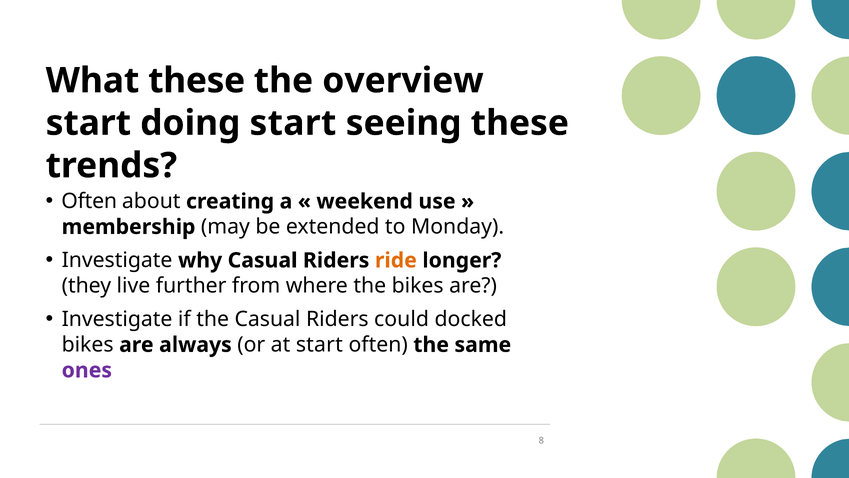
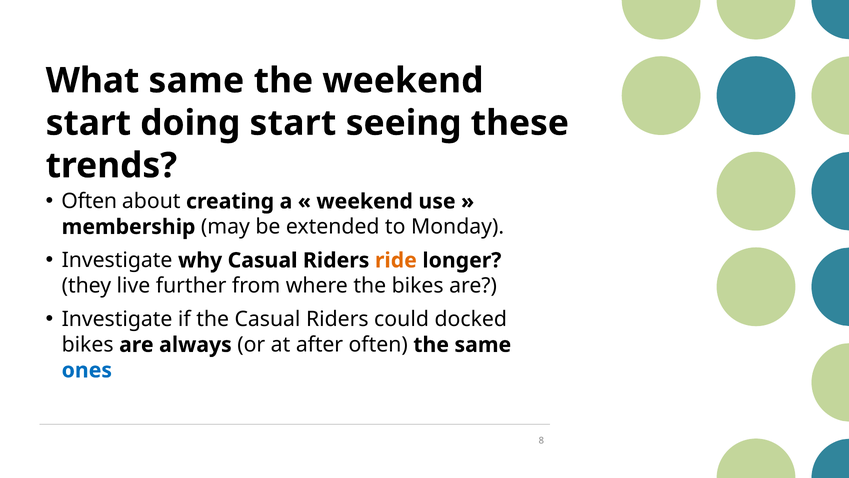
What these: these -> same (196, 81)
the overview: overview -> weekend (403, 81)
at start: start -> after (319, 345)
ones colour: purple -> blue (87, 370)
